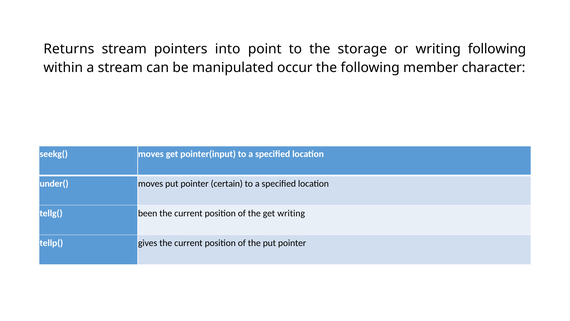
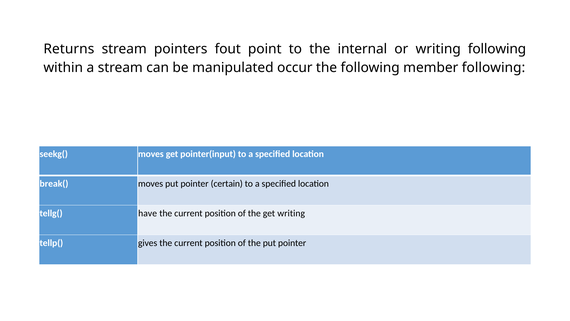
into: into -> fout (228, 49)
storage: storage -> internal (362, 49)
member character: character -> following (494, 67)
under(: under( -> break( (54, 183)
been: been -> have (148, 213)
